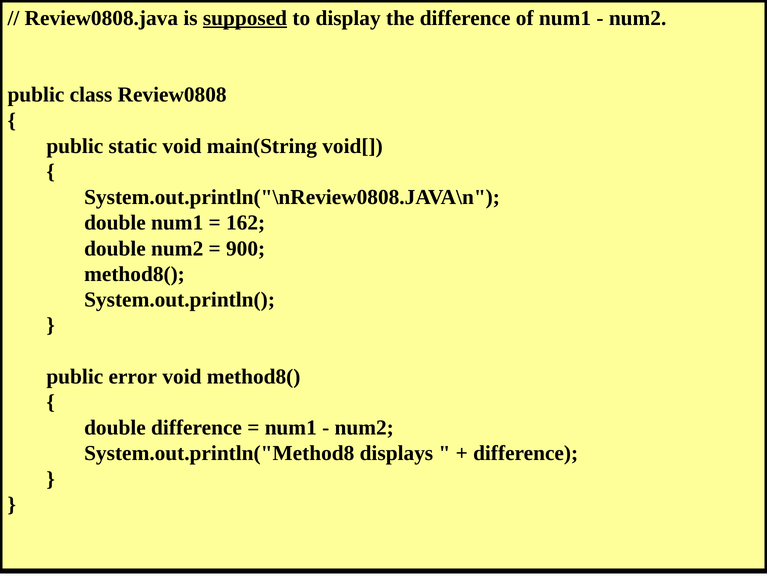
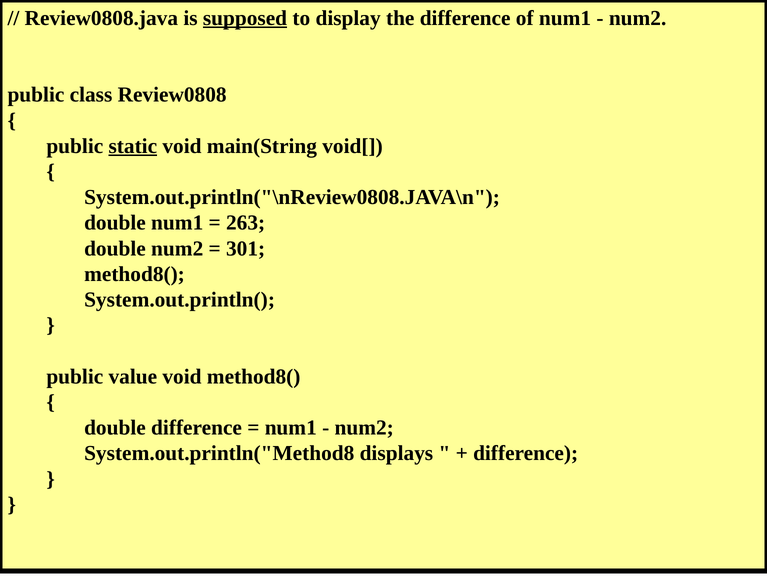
static underline: none -> present (133, 146)
162: 162 -> 263 (246, 223)
900: 900 -> 301 (246, 248)
error: error -> value (133, 376)
